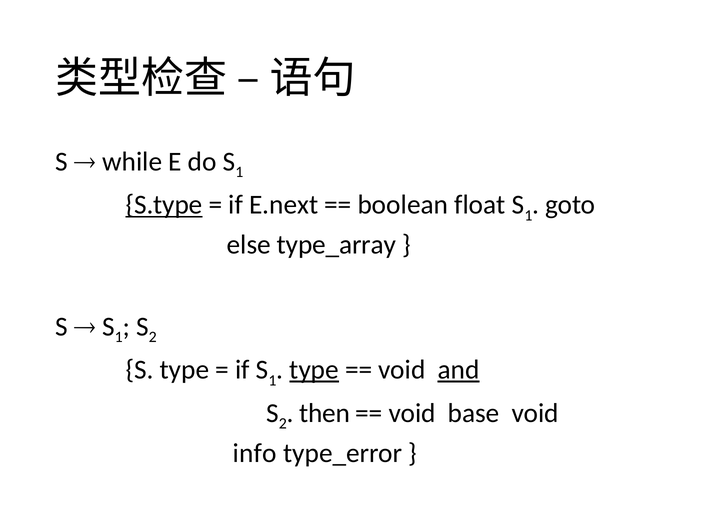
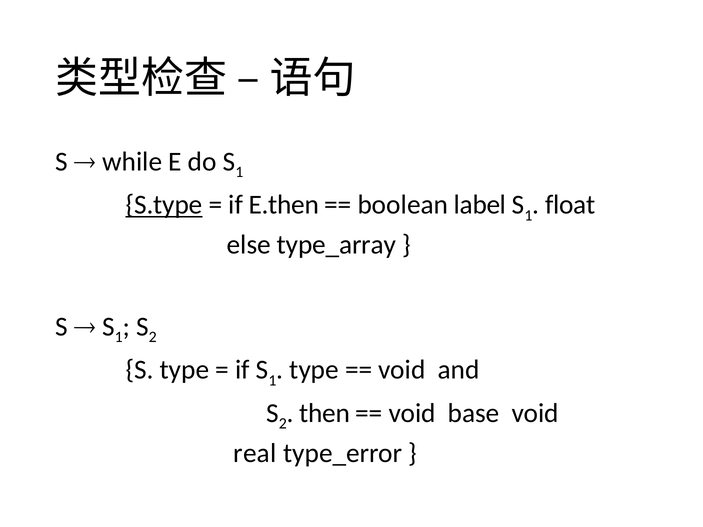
E.next: E.next -> E.then (284, 205)
float: float -> label (480, 205)
goto: goto -> float (570, 205)
type underline: present -> none (314, 370)
and underline: present -> none (459, 370)
info: info -> real (255, 453)
